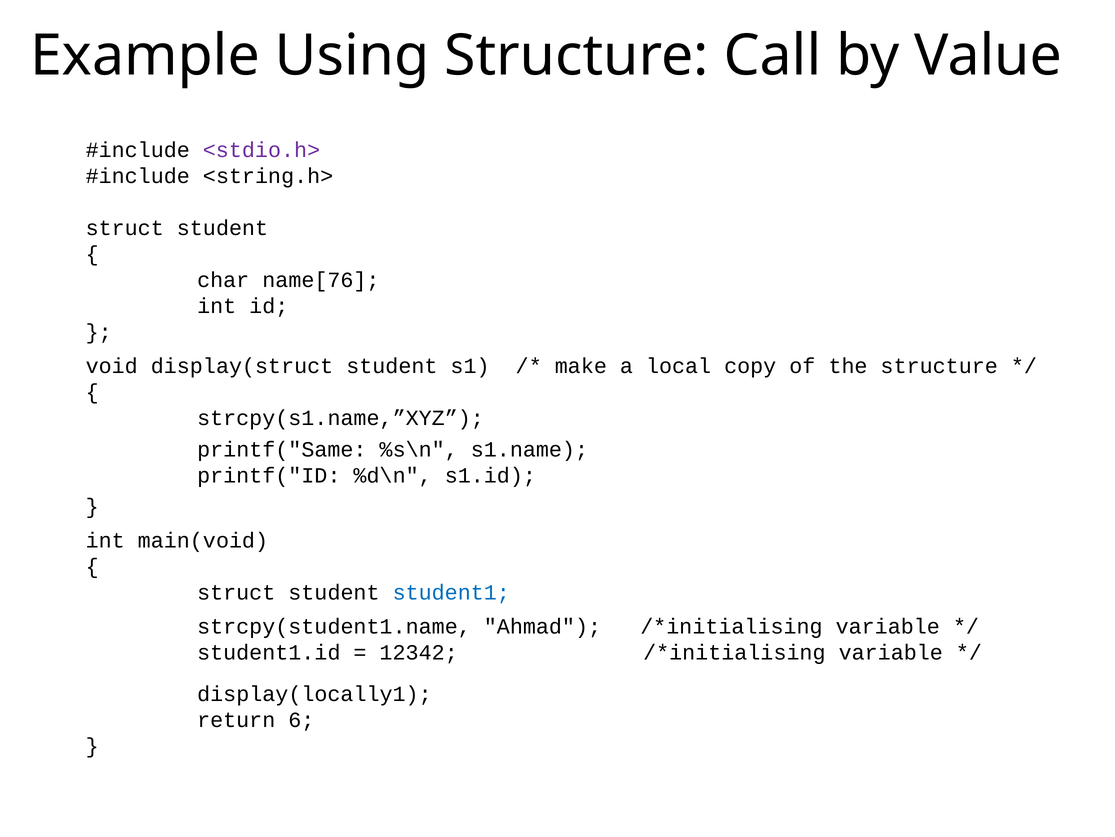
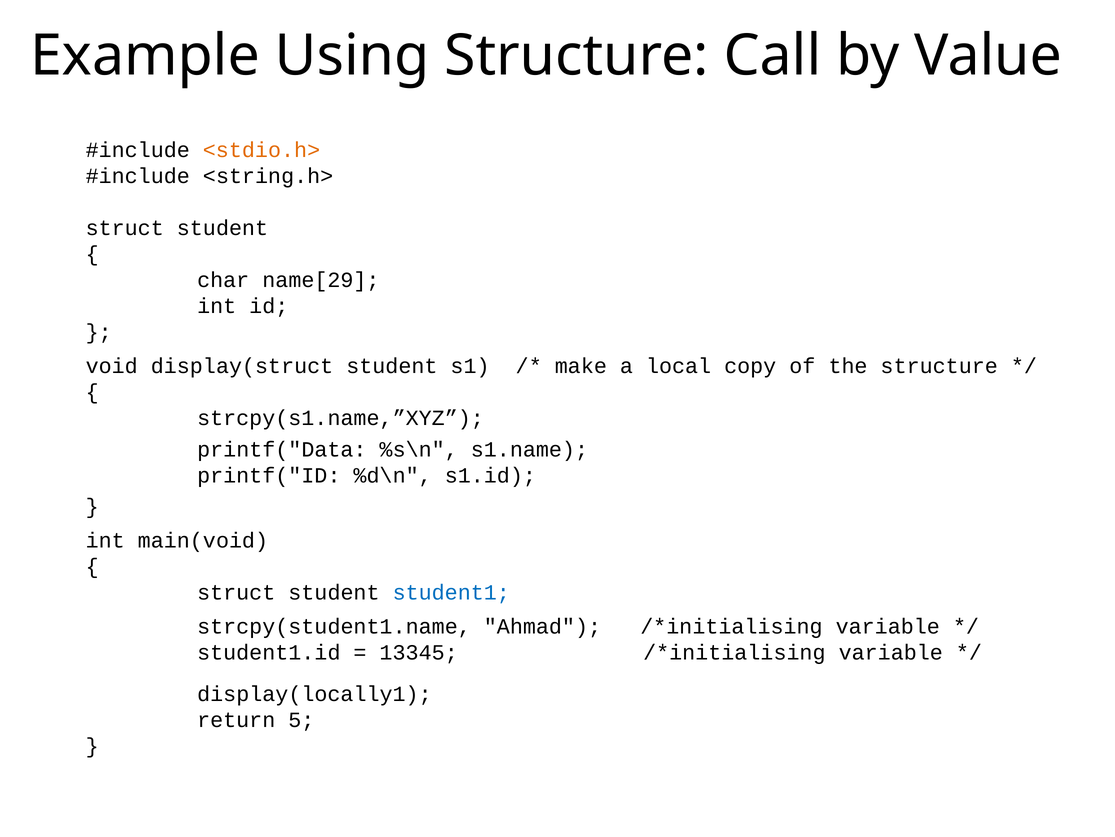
<stdio.h> colour: purple -> orange (261, 150)
name[76: name[76 -> name[29 (321, 280)
printf("Same: printf("Same -> printf("Data (282, 449)
12342: 12342 -> 13345 (419, 652)
6: 6 -> 5 (301, 720)
